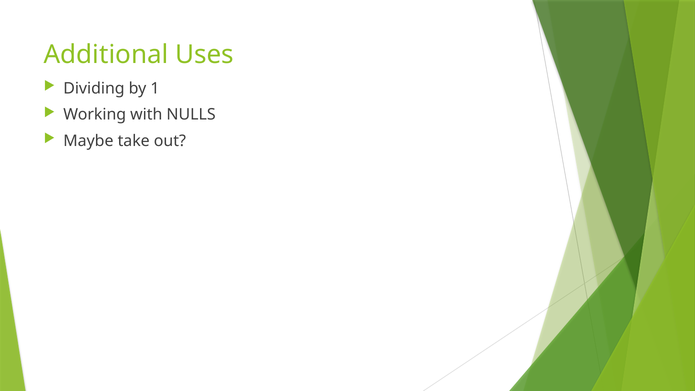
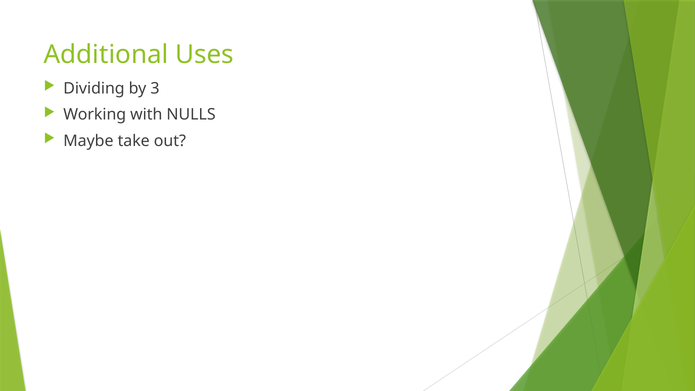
1: 1 -> 3 (155, 88)
